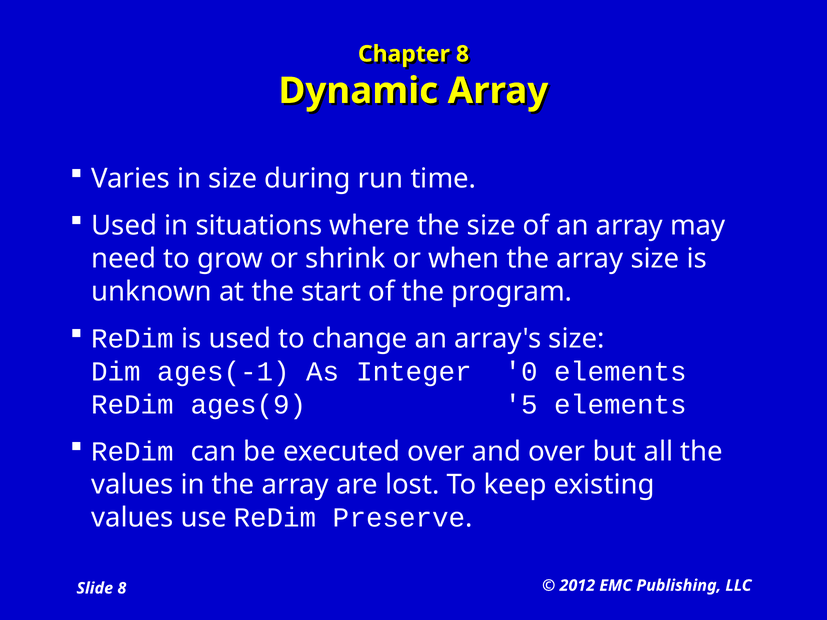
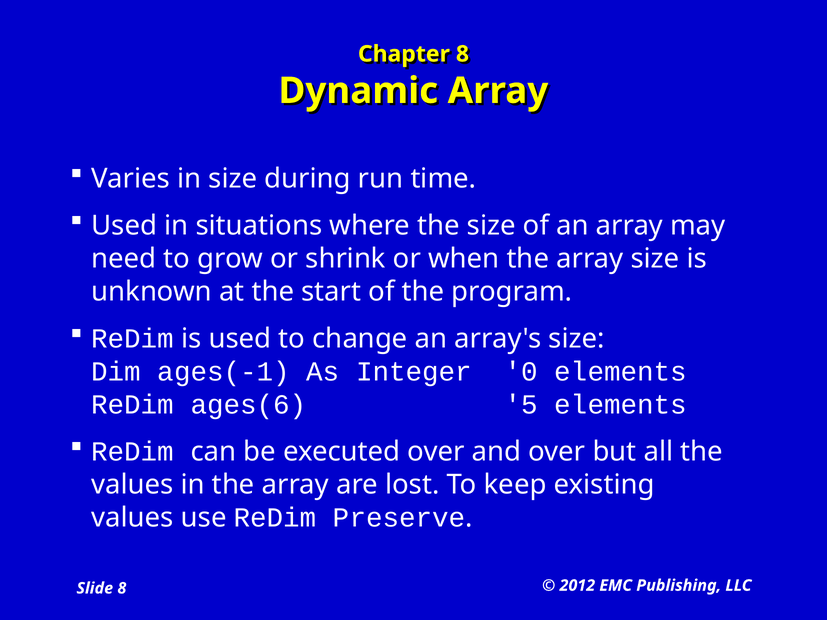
ages(9: ages(9 -> ages(6 (248, 405)
